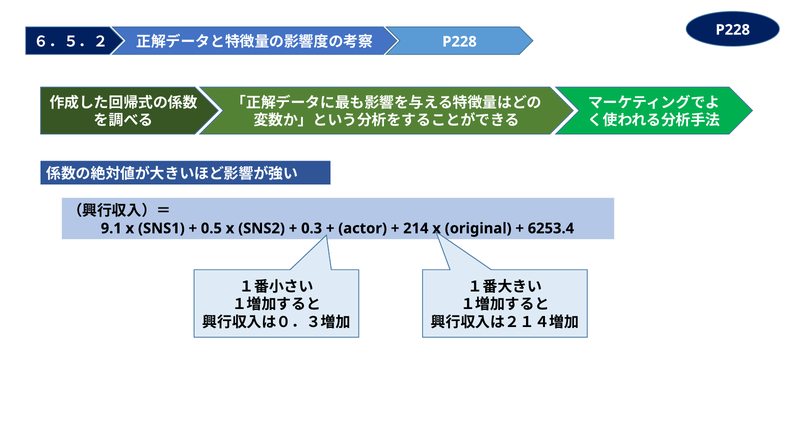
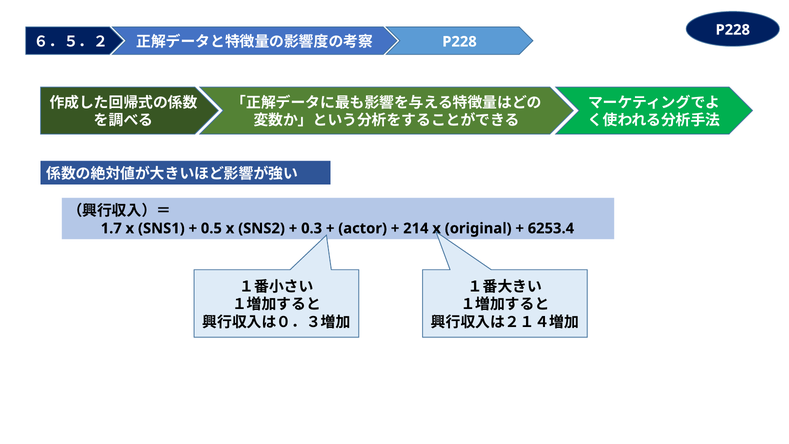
9.1: 9.1 -> 1.7 (111, 228)
